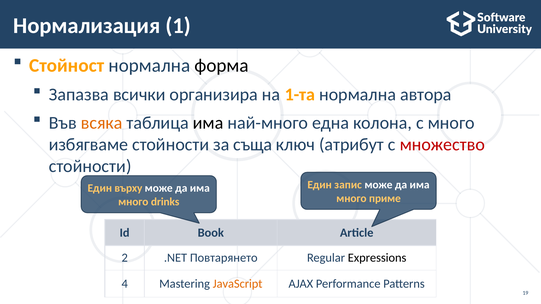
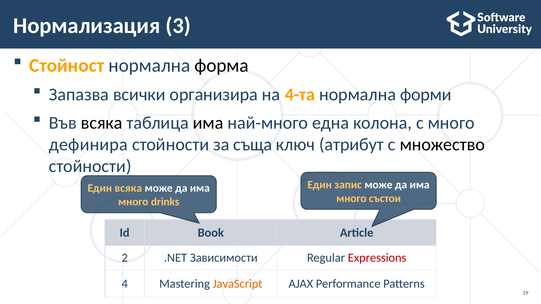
1: 1 -> 3 (178, 26)
1-та: 1-та -> 4-та (300, 95)
автора: автора -> форми (426, 95)
всяка colour: orange -> black (102, 123)
избягваме: избягваме -> дефинира (88, 145)
множество colour: red -> black (442, 145)
Един върху: върху -> всяка (128, 188)
приме: приме -> състои (385, 199)
Повтарянето: Повтарянето -> Зависимости (224, 258)
Expressions colour: black -> red (377, 258)
